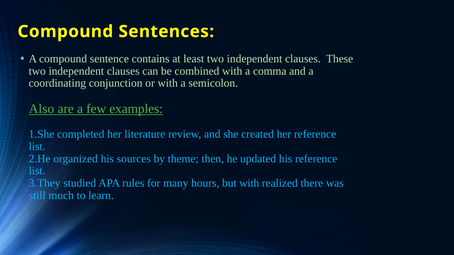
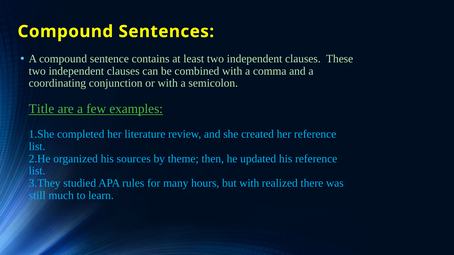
Also: Also -> Title (41, 109)
